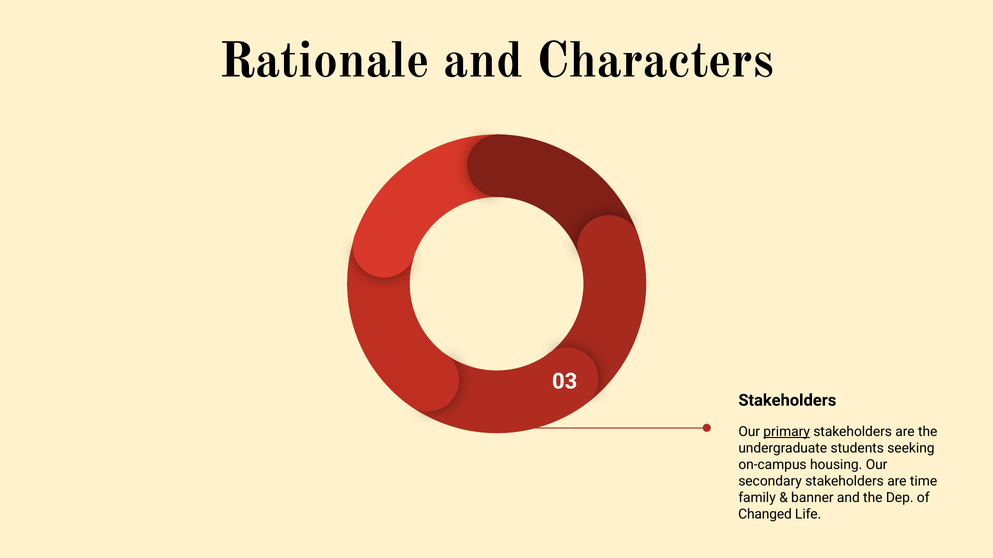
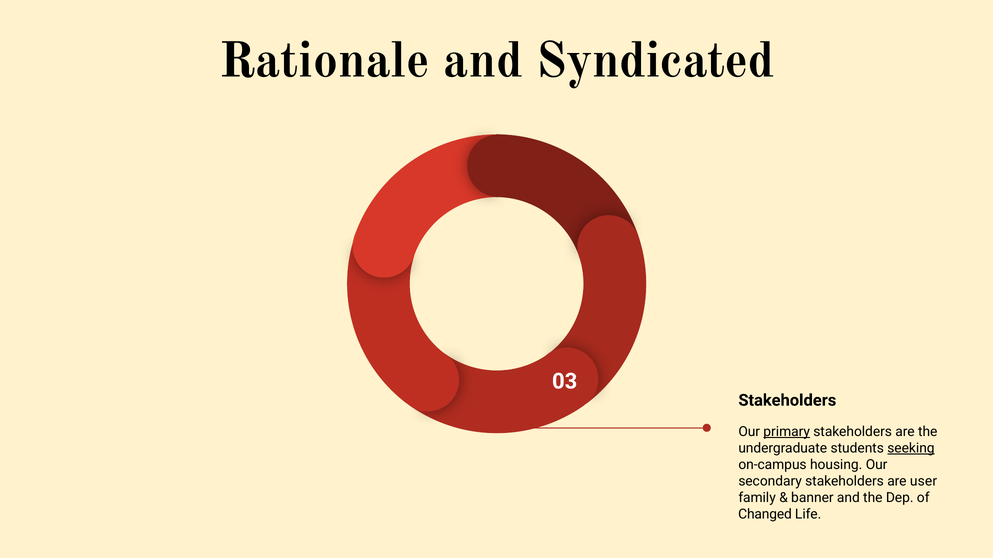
Characters: Characters -> Syndicated (655, 60)
seeking underline: none -> present (911, 449)
time: time -> user (924, 482)
